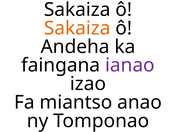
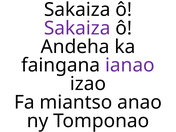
Sakaiza colour: orange -> purple (77, 28)
